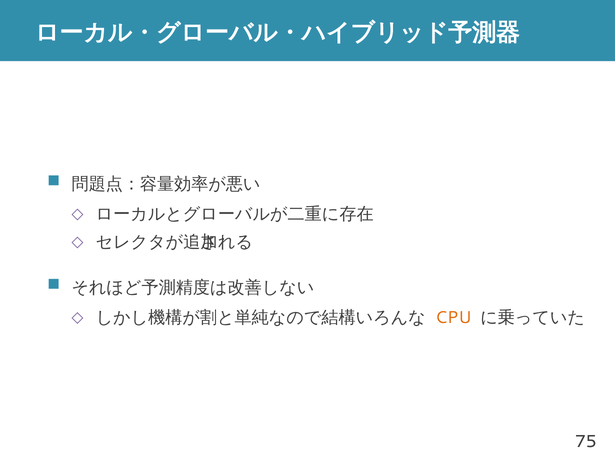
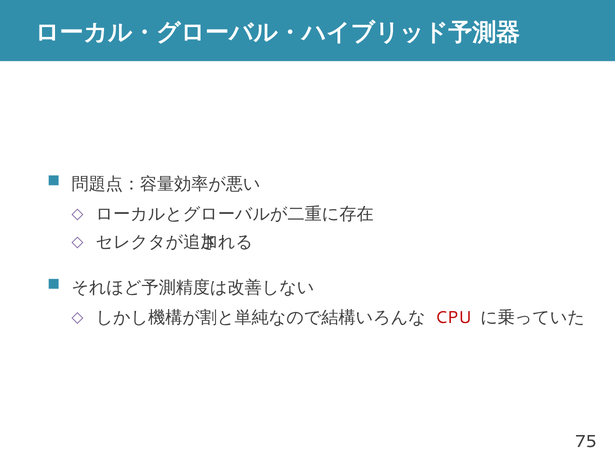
CPU colour: orange -> red (453, 318)
